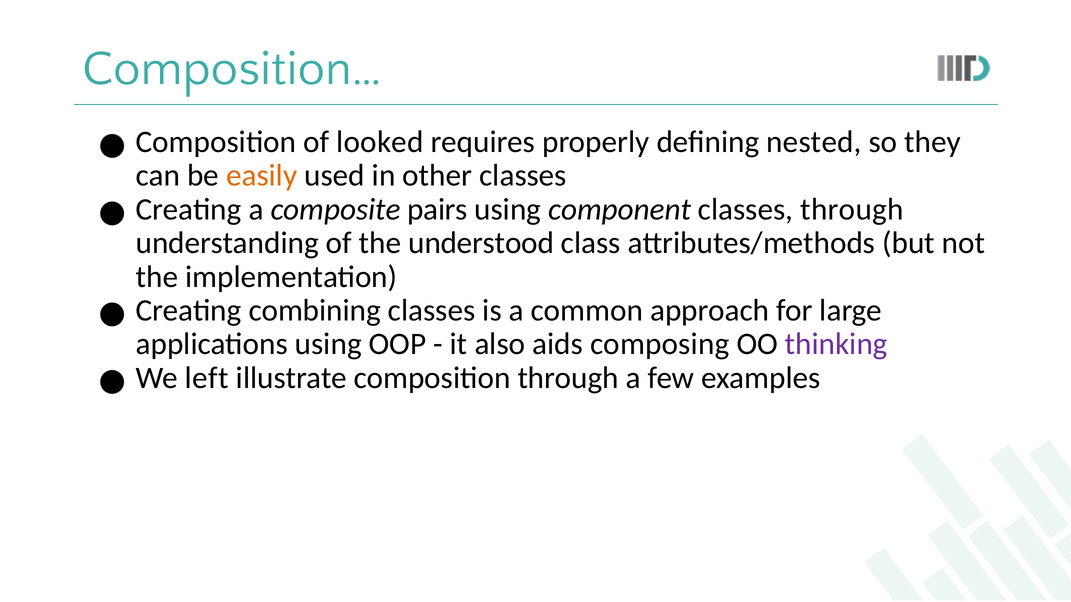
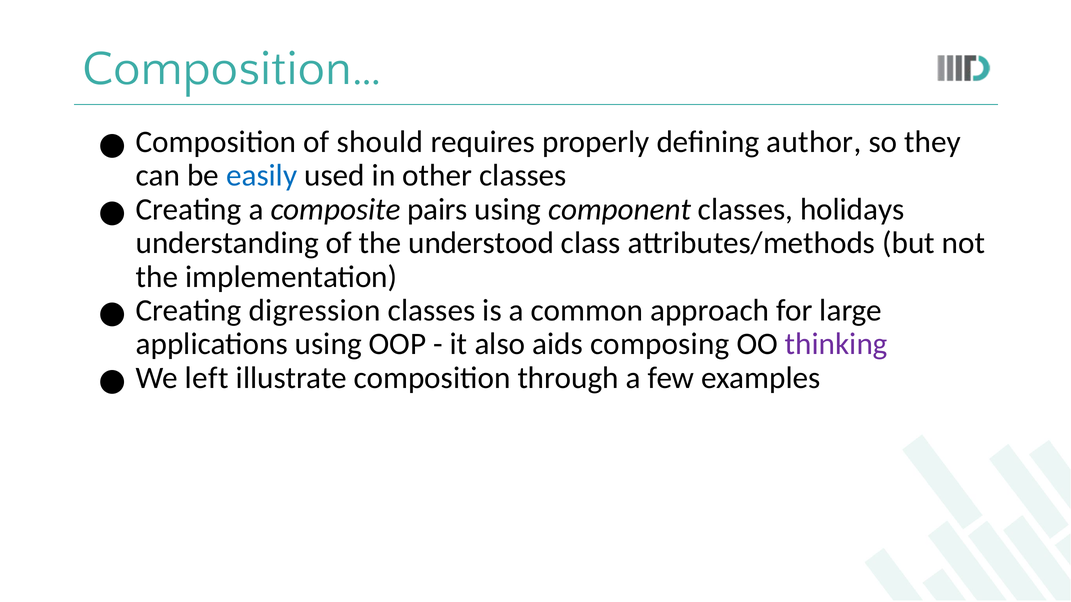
looked: looked -> should (380, 142)
nested: nested -> author (814, 142)
easily colour: orange -> blue (262, 176)
classes through: through -> holidays (852, 209)
combining: combining -> digression (315, 311)
